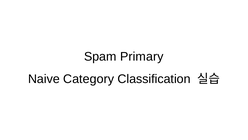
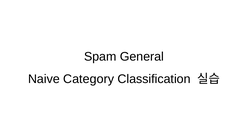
Primary: Primary -> General (142, 56)
